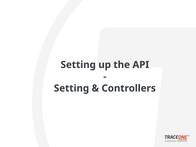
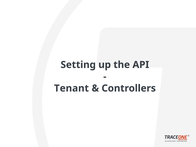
Setting: Setting -> Tenant (71, 88)
